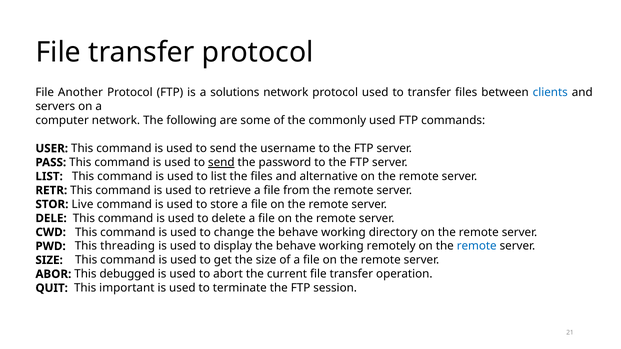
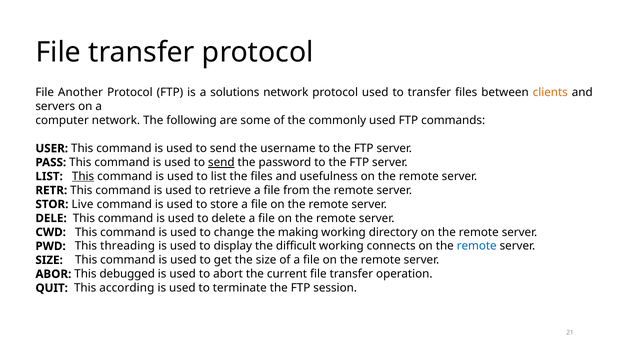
clients colour: blue -> orange (550, 93)
This underline: none -> present (83, 177)
alternative: alternative -> usefulness (329, 177)
change the behave: behave -> making (298, 232)
display the behave: behave -> difficult (296, 246)
remotely: remotely -> connects (391, 246)
important: important -> according (127, 288)
